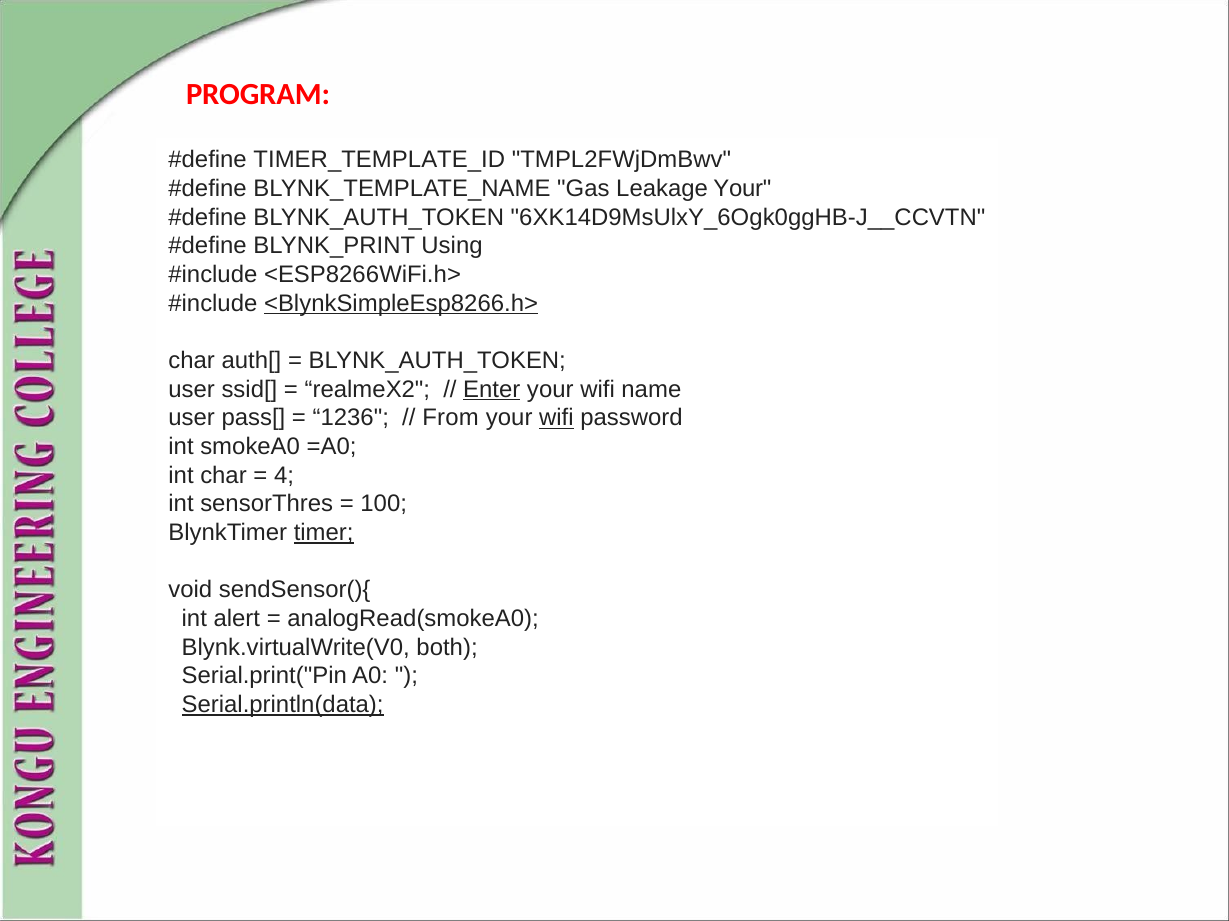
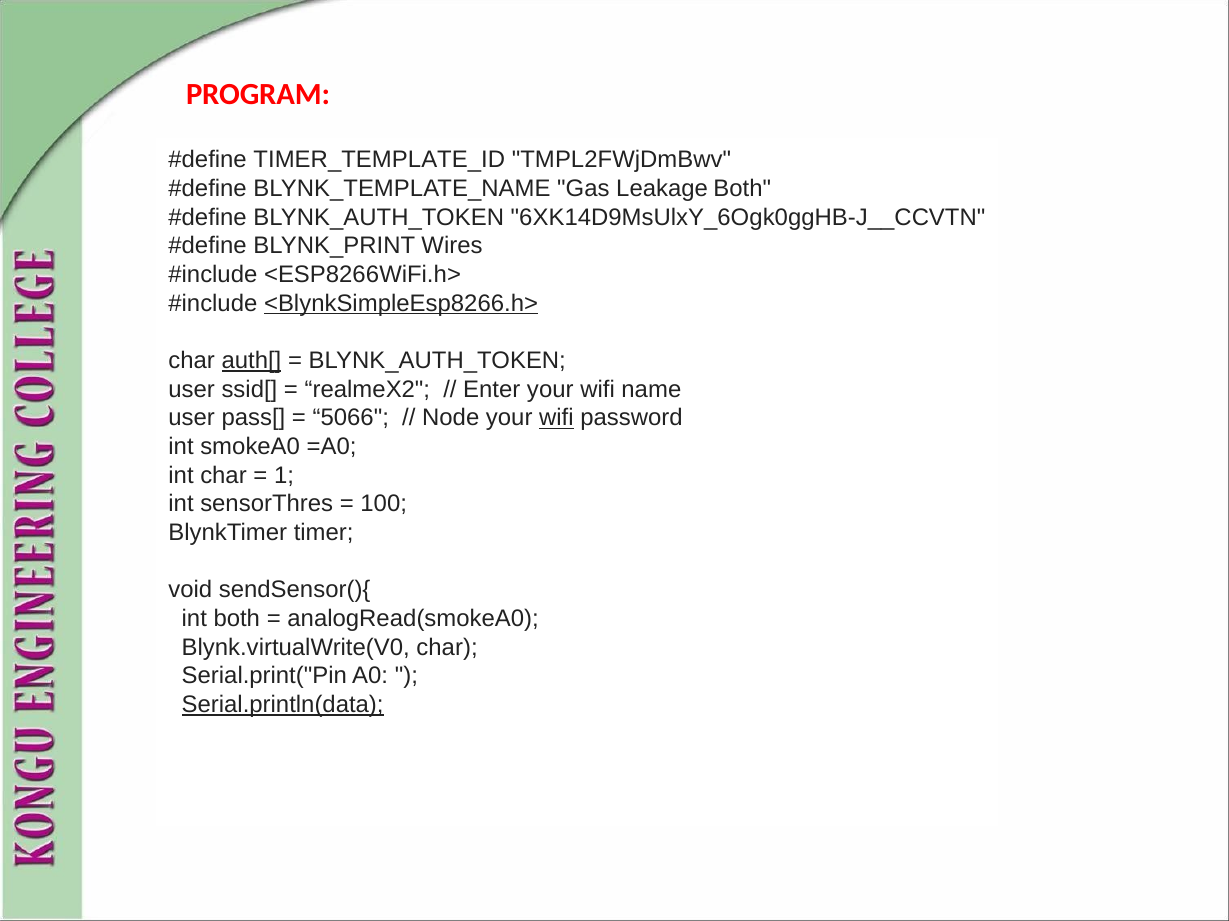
Leakage Your: Your -> Both (742, 189)
Using: Using -> Wires (452, 246)
auth[ underline: none -> present (251, 361)
Enter underline: present -> none (492, 390)
1236: 1236 -> 5066 (351, 418)
From: From -> Node (451, 418)
4: 4 -> 1 (284, 476)
timer underline: present -> none (324, 533)
int alert: alert -> both (237, 619)
Blynk.virtualWrite(V0 both: both -> char (447, 648)
